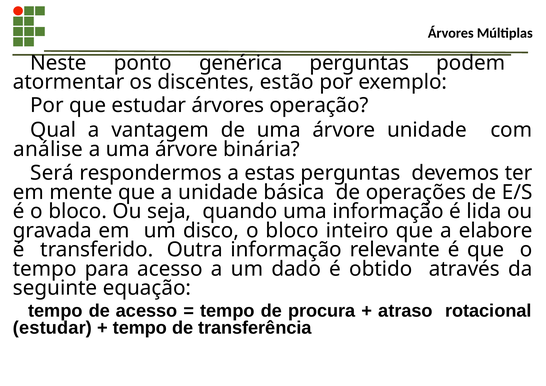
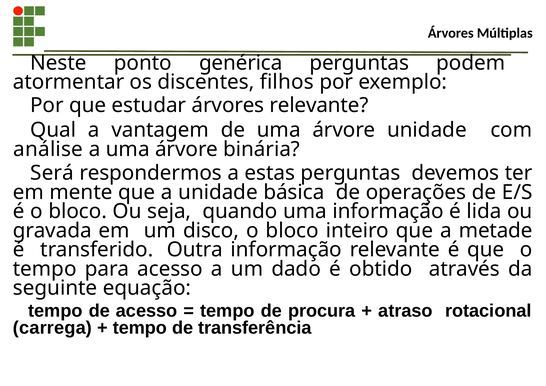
estão: estão -> filhos (287, 82)
árvores operação: operação -> relevante (319, 105)
elabore: elabore -> metade (496, 231)
estudar: estudar -> carrega (52, 328)
